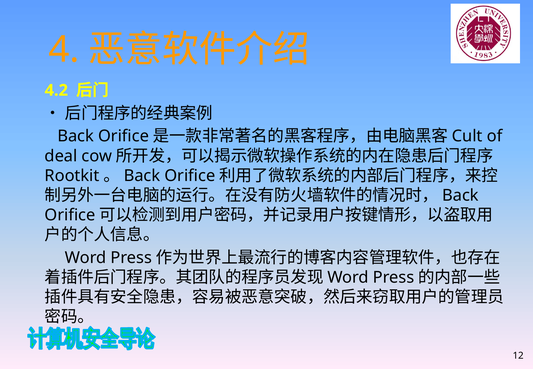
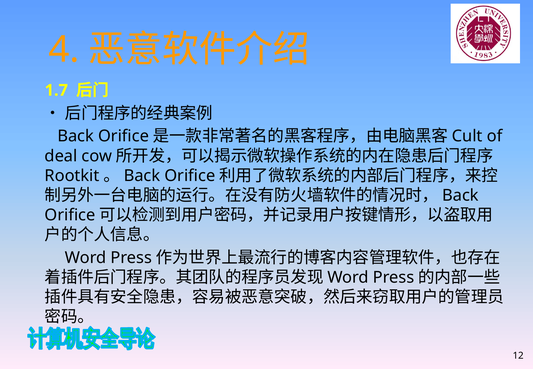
4.2: 4.2 -> 1.7 (56, 90)
